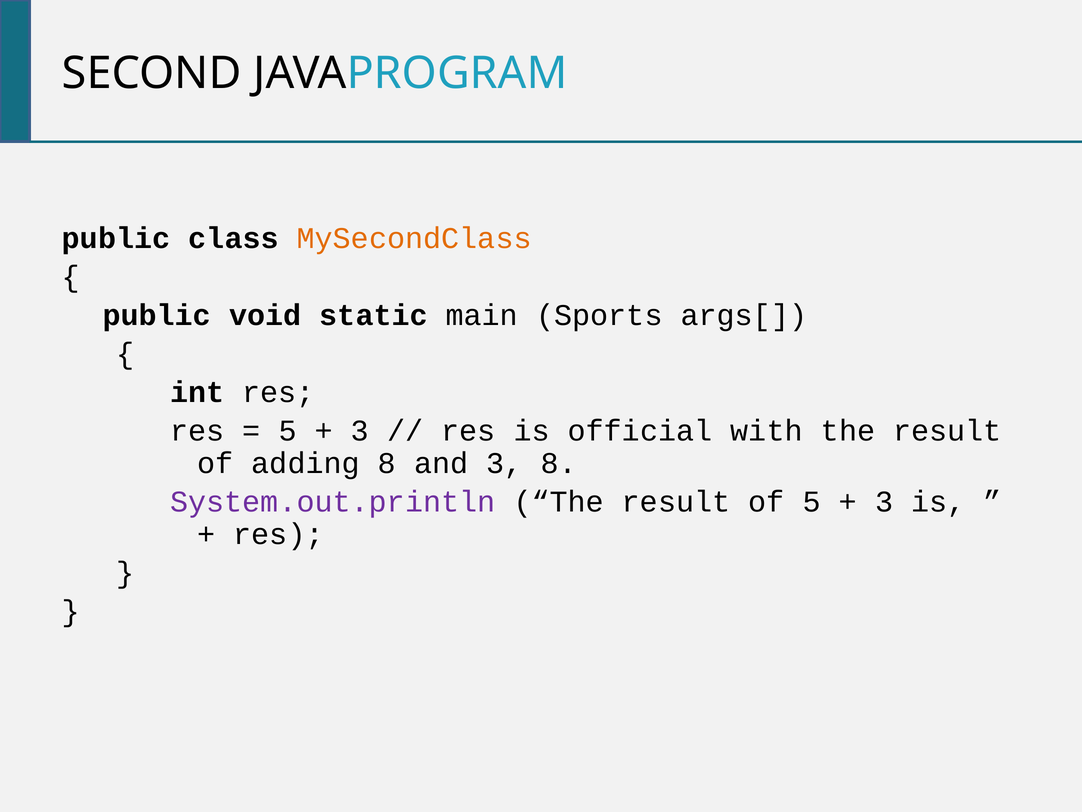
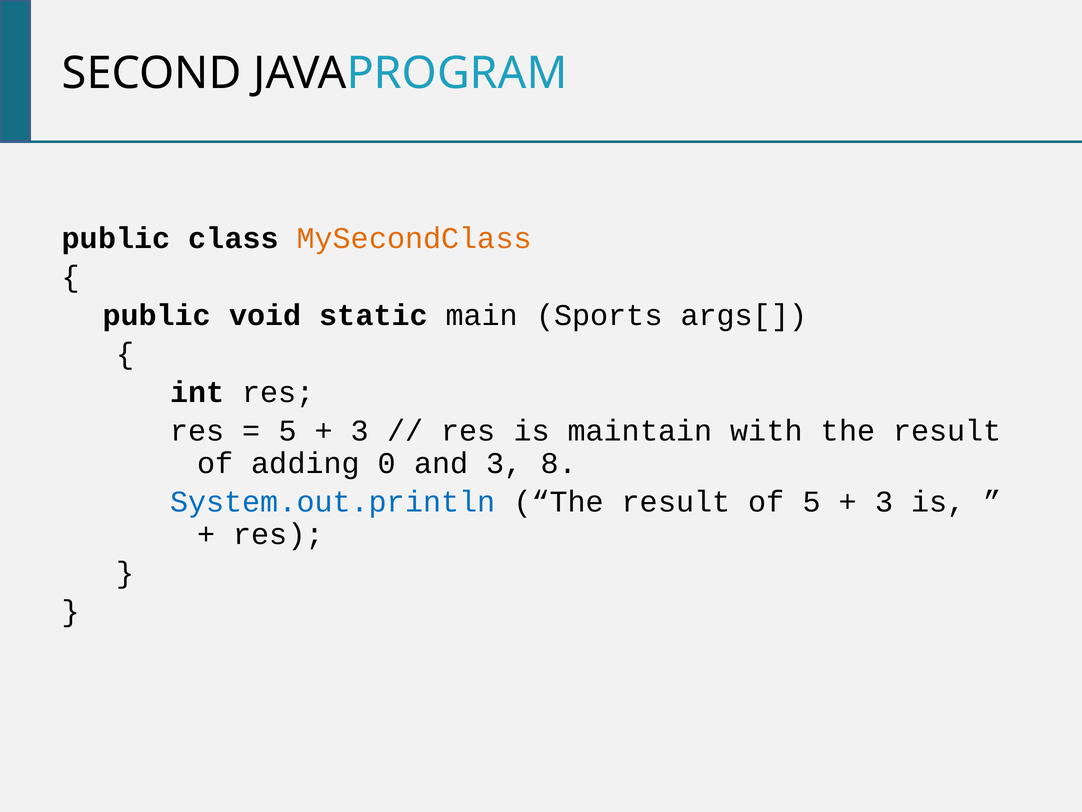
official: official -> maintain (640, 431)
adding 8: 8 -> 0 (387, 463)
System.out.println colour: purple -> blue (333, 502)
